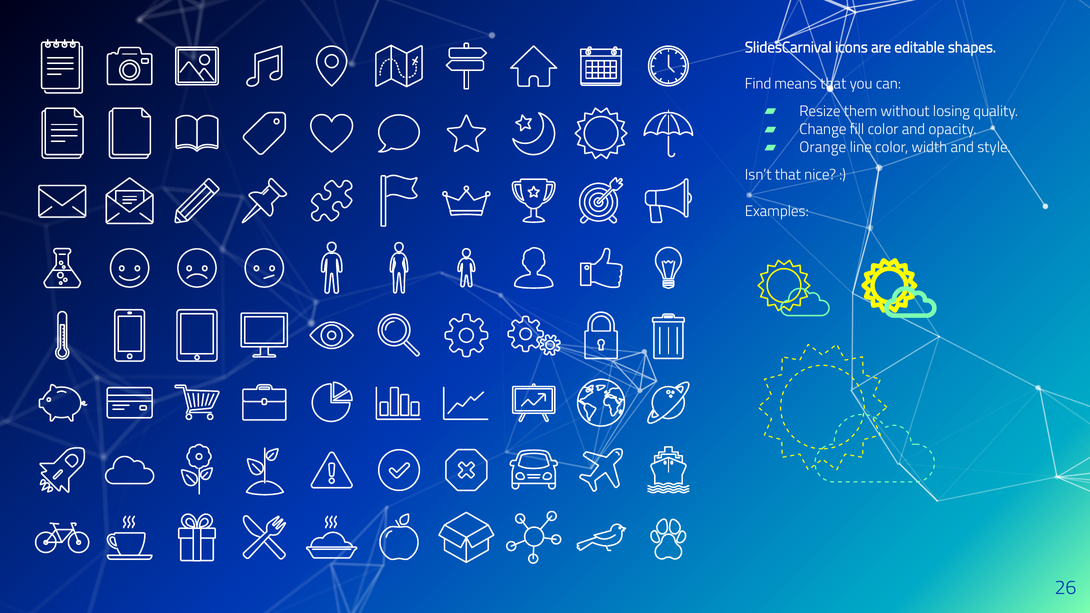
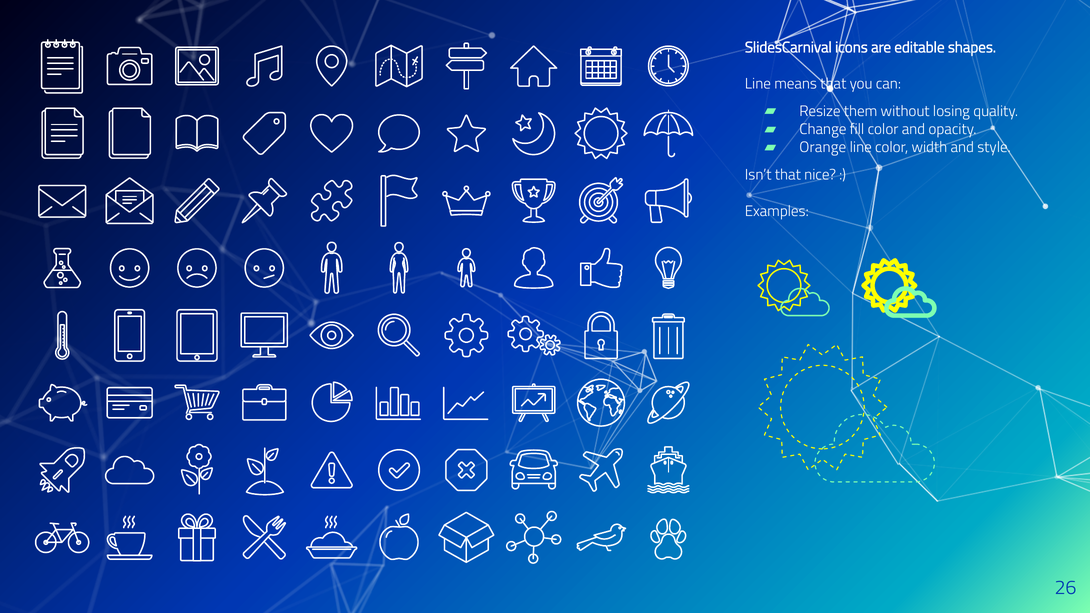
Find: Find -> Line (758, 84)
